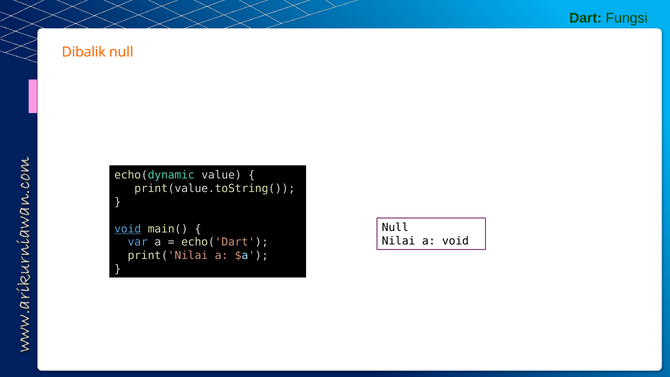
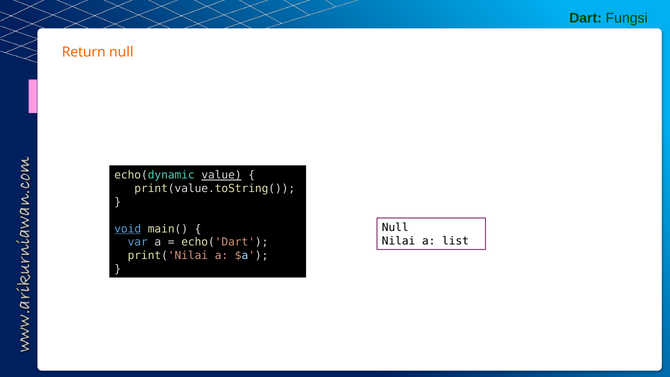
Dibalik: Dibalik -> Return (84, 52)
value underline: none -> present (222, 175)
a void: void -> list (456, 241)
